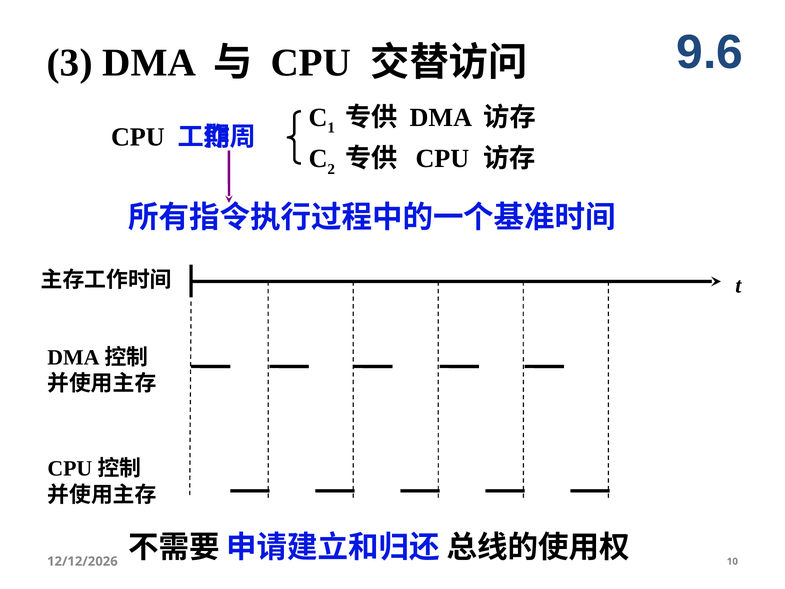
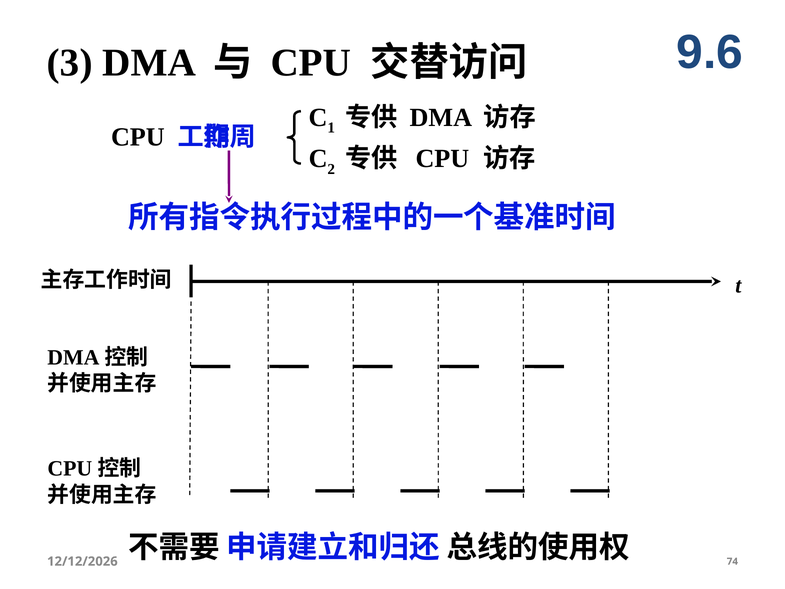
10: 10 -> 74 (732, 561)
